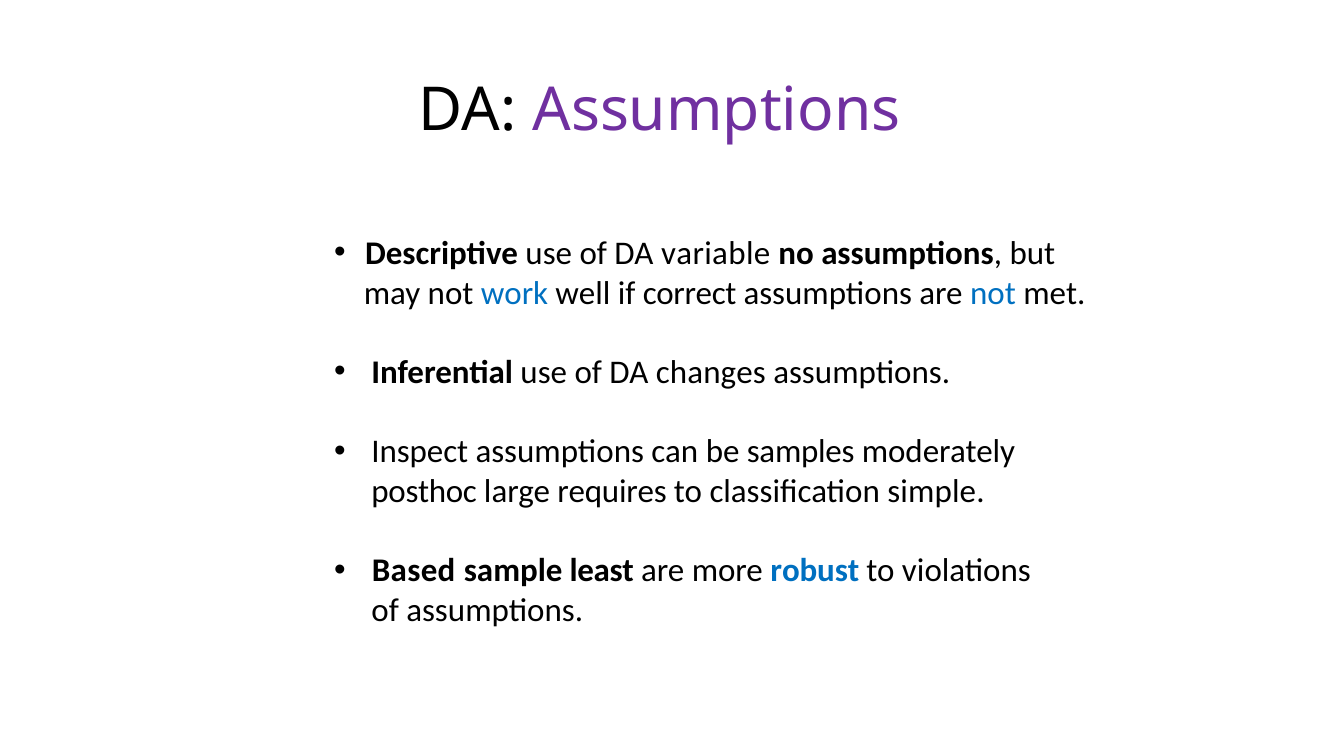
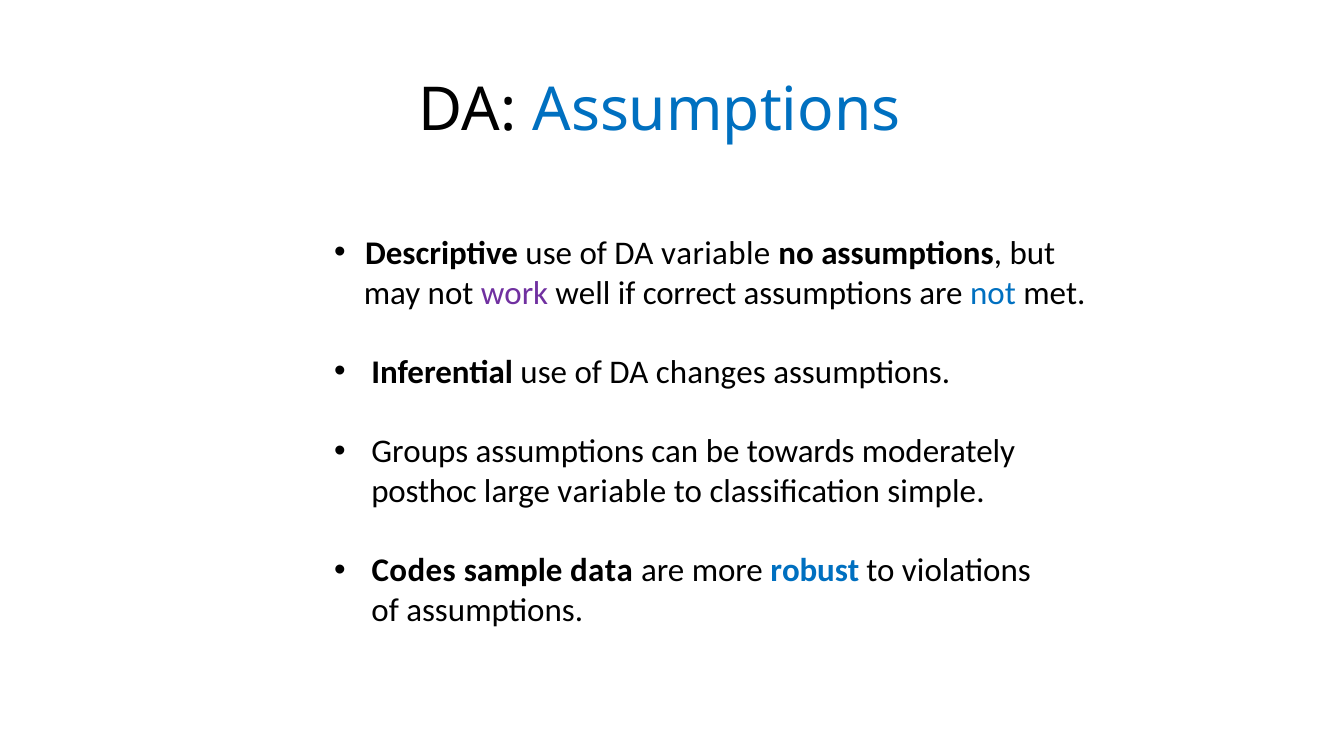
Assumptions colour: purple -> blue (716, 111)
work colour: blue -> purple (515, 293)
Inspect: Inspect -> Groups (420, 452)
samples: samples -> towards (801, 452)
large requires: requires -> variable (612, 491)
Based: Based -> Codes (414, 571)
least: least -> data (601, 571)
